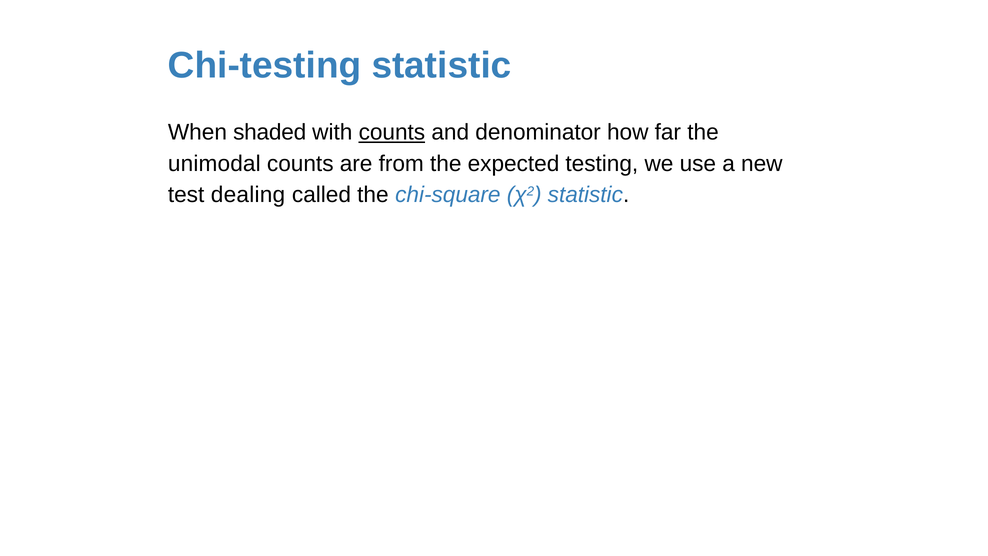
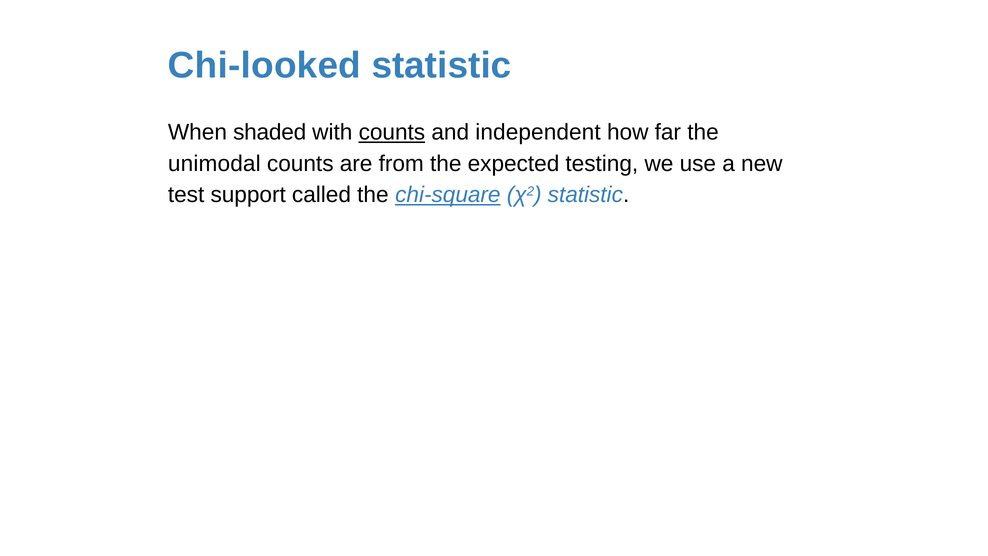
Chi-testing: Chi-testing -> Chi-looked (265, 66)
denominator: denominator -> independent (538, 132)
dealing: dealing -> support (248, 195)
chi-square underline: none -> present (448, 195)
